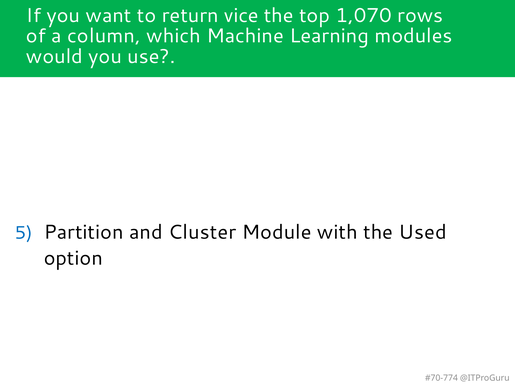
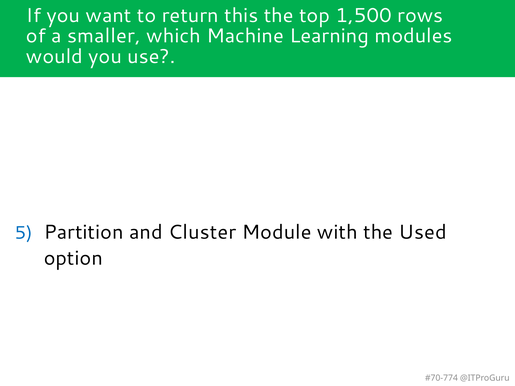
vice: vice -> this (241, 16)
1,070: 1,070 -> 1,500 (364, 16)
column: column -> smaller (104, 36)
